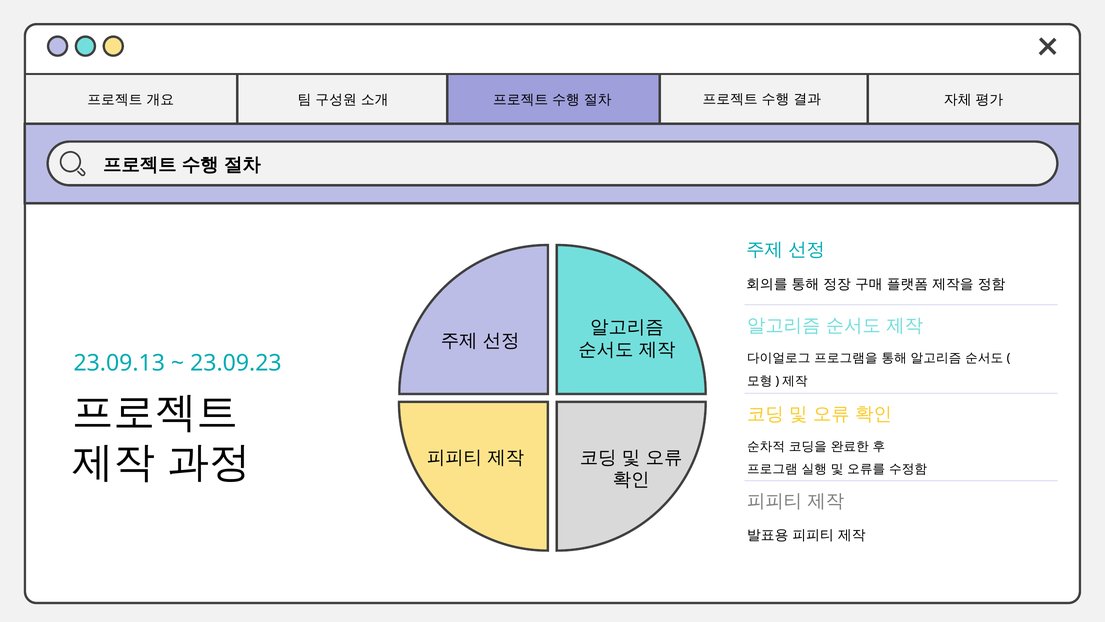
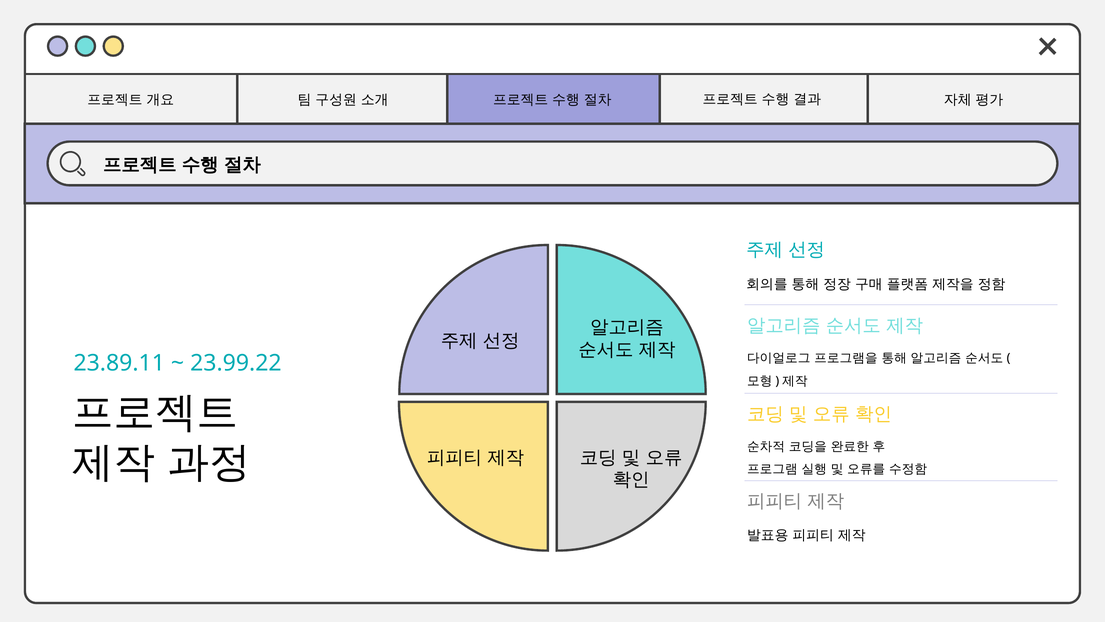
23.09.13: 23.09.13 -> 23.89.11 (119, 363)
23.09.23: 23.09.23 -> 23.99.22 (236, 363)
